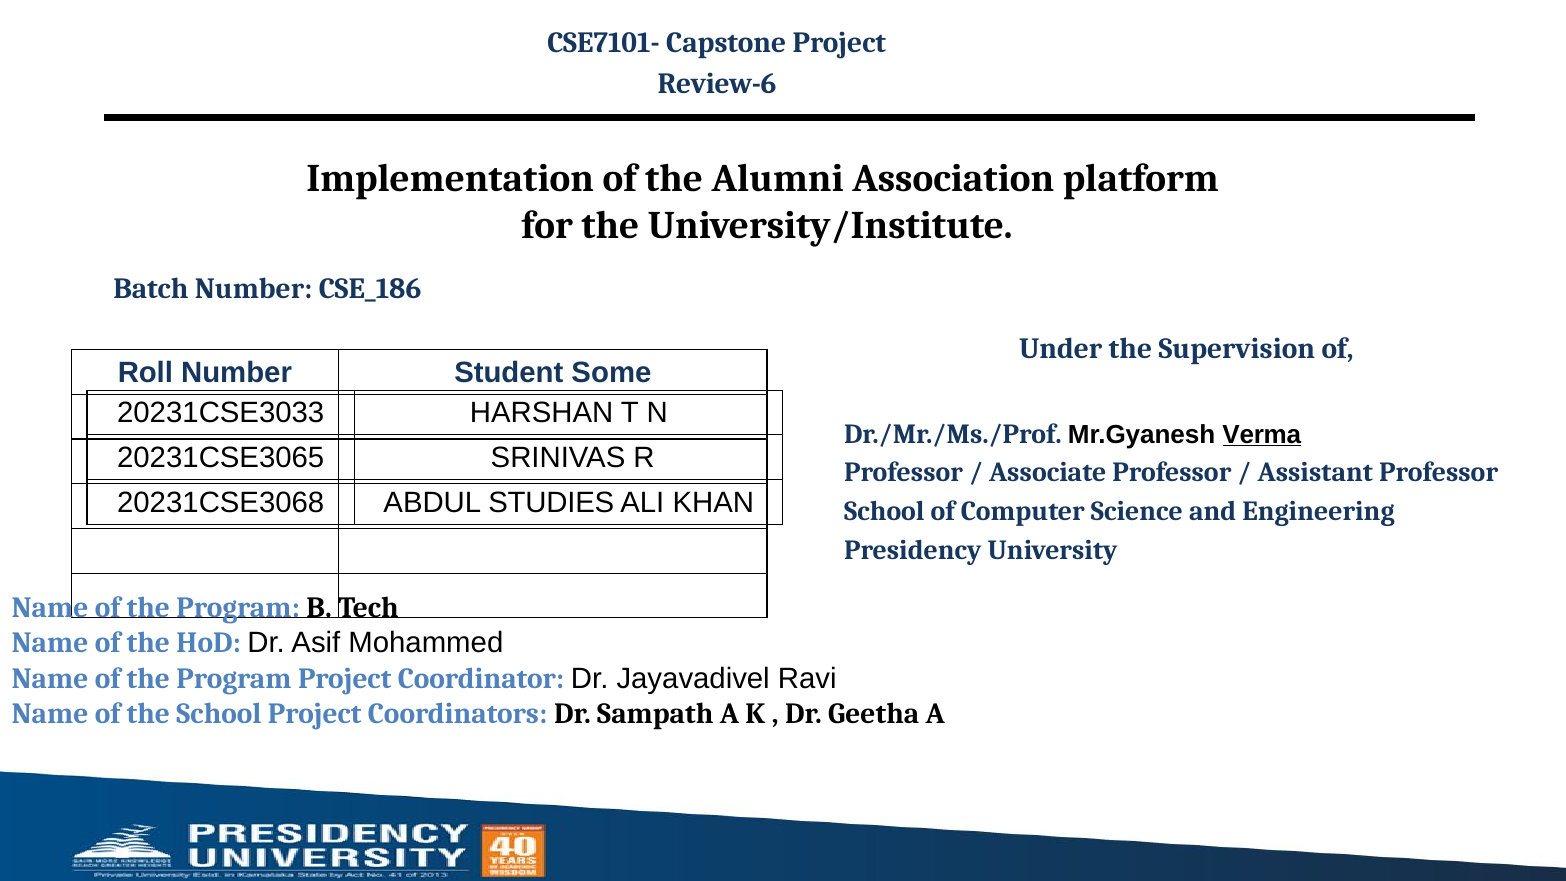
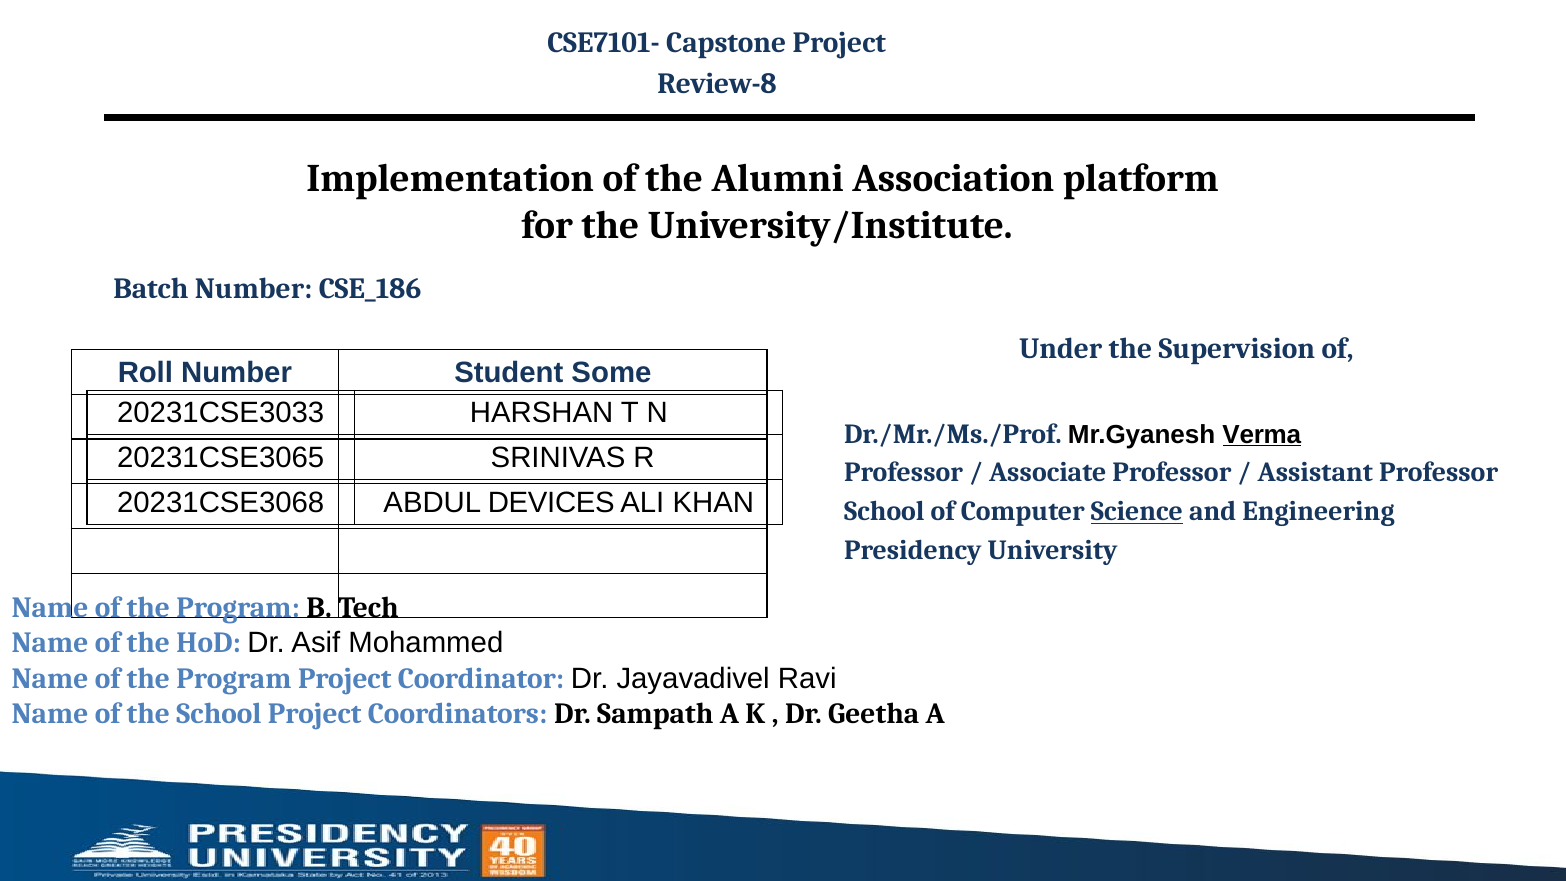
Review-6: Review-6 -> Review-8 (717, 83)
STUDIES: STUDIES -> DEVICES (551, 502)
Science underline: none -> present (1137, 512)
